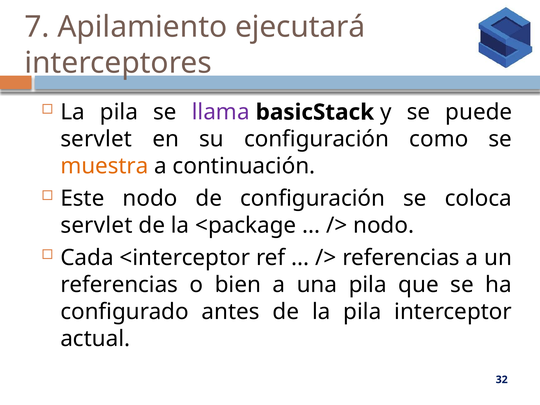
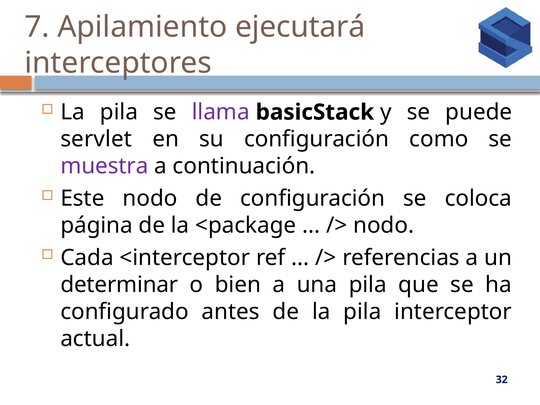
muestra colour: orange -> purple (104, 166)
servlet: servlet -> página (97, 225)
referencias: referencias -> determinar (119, 285)
